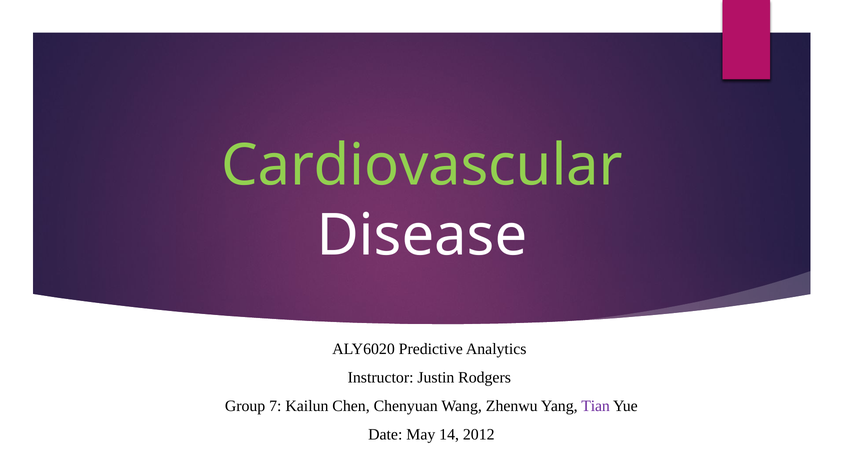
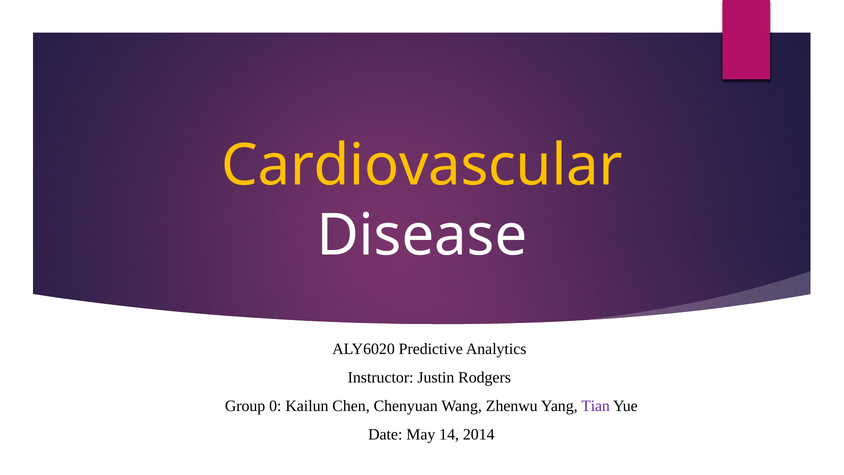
Cardiovascular colour: light green -> yellow (422, 166)
7: 7 -> 0 (275, 406)
2012: 2012 -> 2014 (479, 434)
